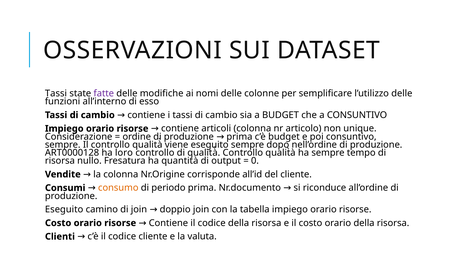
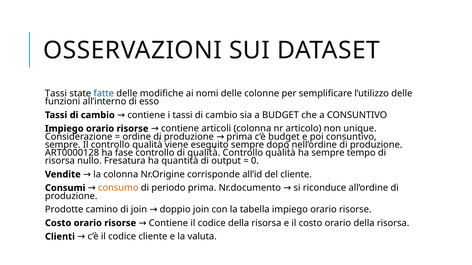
fatte colour: purple -> blue (104, 94)
loro: loro -> fase (124, 153)
Eseguito: Eseguito -> Prodotte (64, 210)
